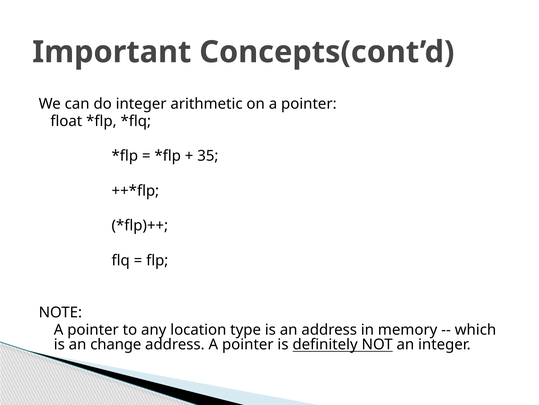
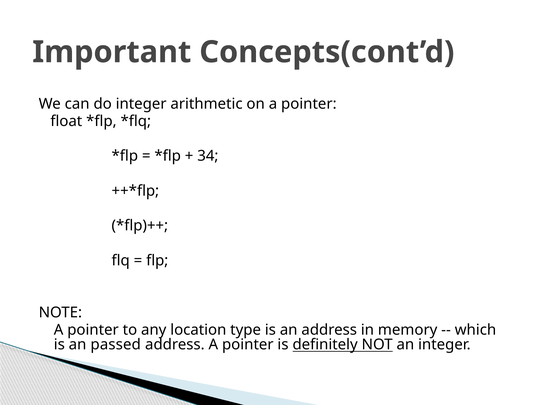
35: 35 -> 34 (208, 156)
change: change -> passed (116, 344)
